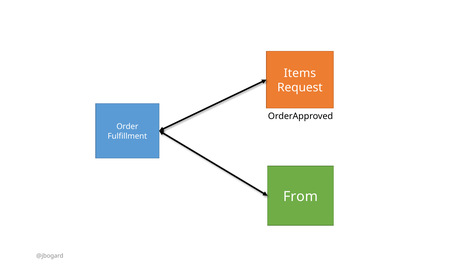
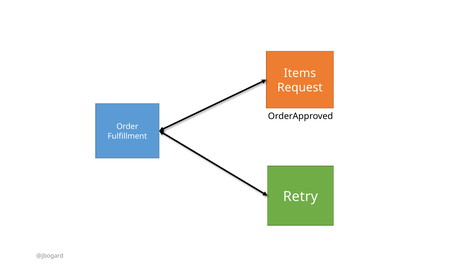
From: From -> Retry (300, 196)
